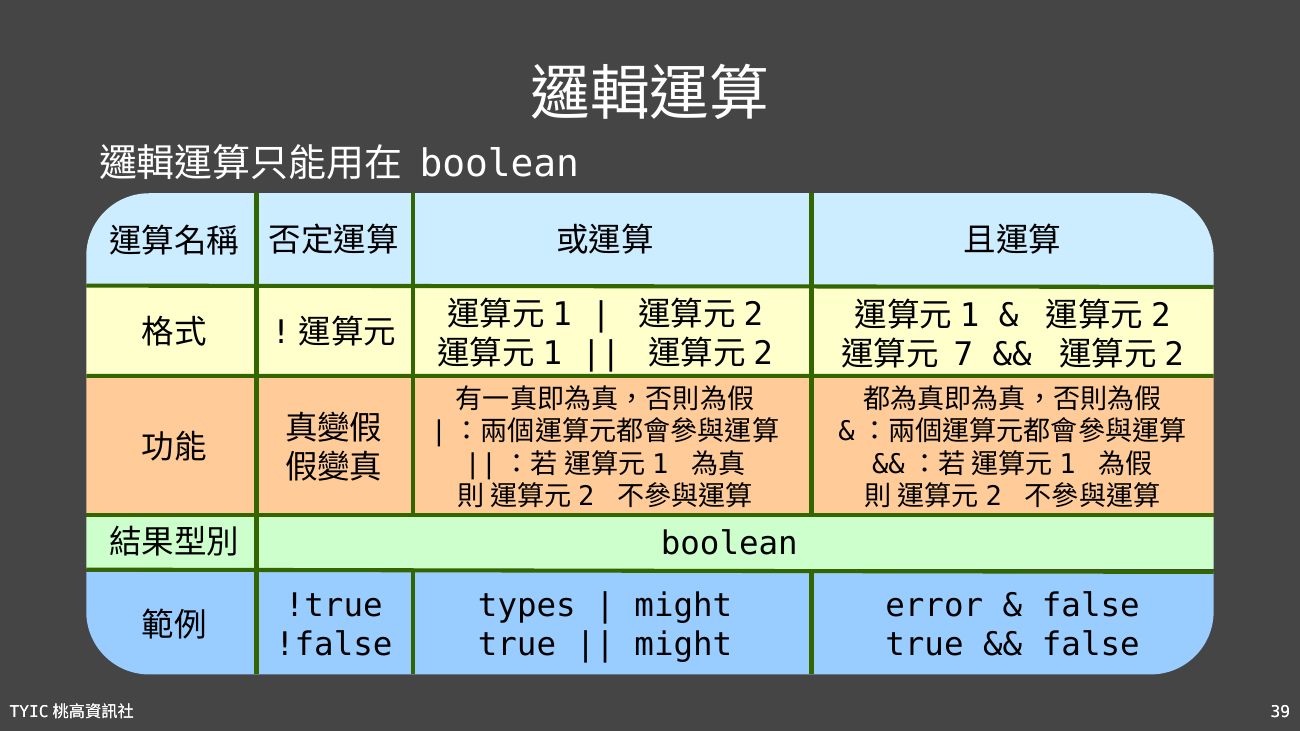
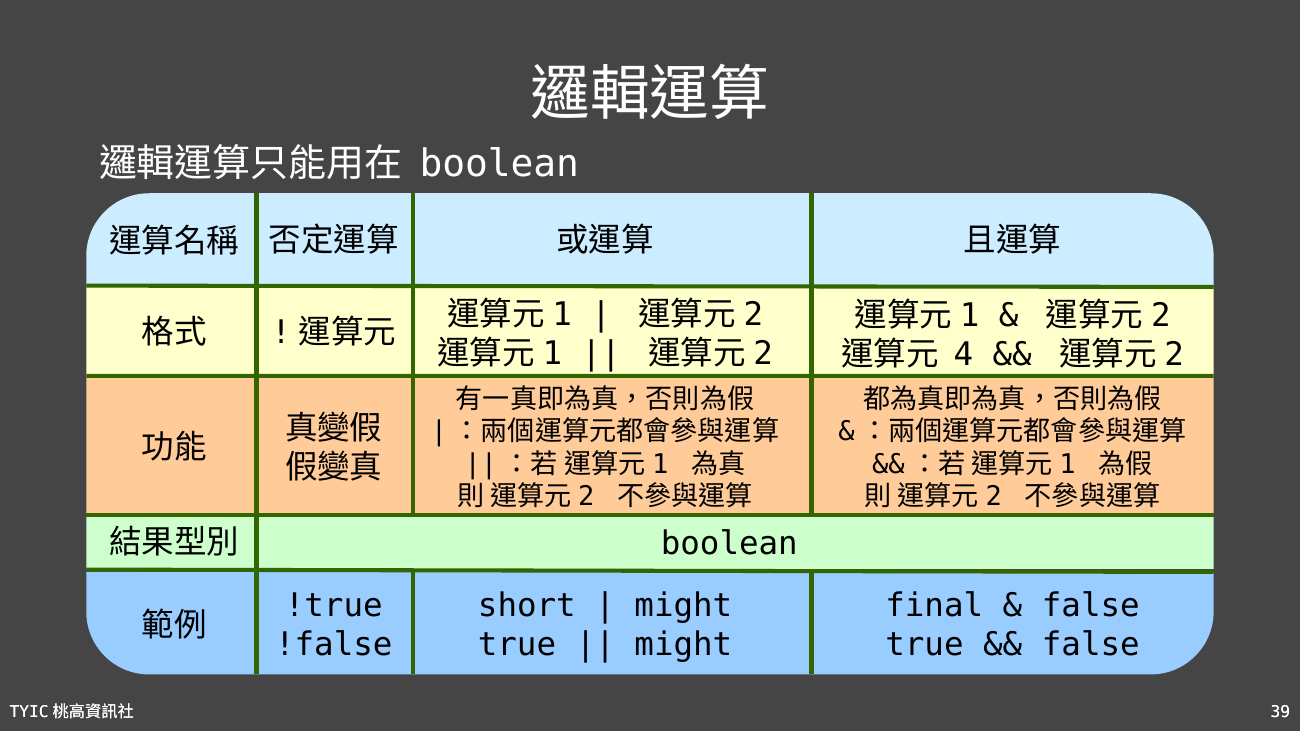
7: 7 -> 4 (963, 355)
types: types -> short (527, 606)
error: error -> final (934, 606)
